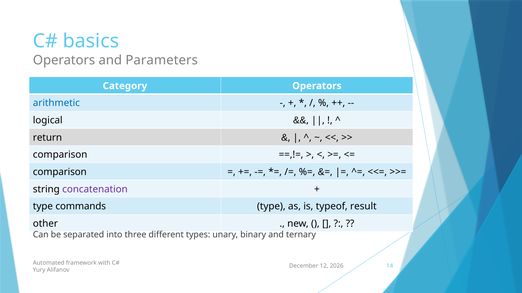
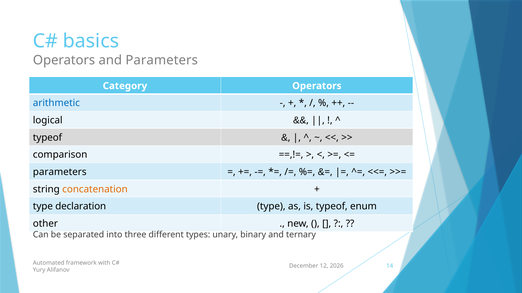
return: return -> typeof (47, 138)
comparison: comparison -> parameters (60, 172)
concatenation colour: purple -> orange (95, 190)
commands: commands -> declaration (81, 207)
result: result -> enum (363, 207)
